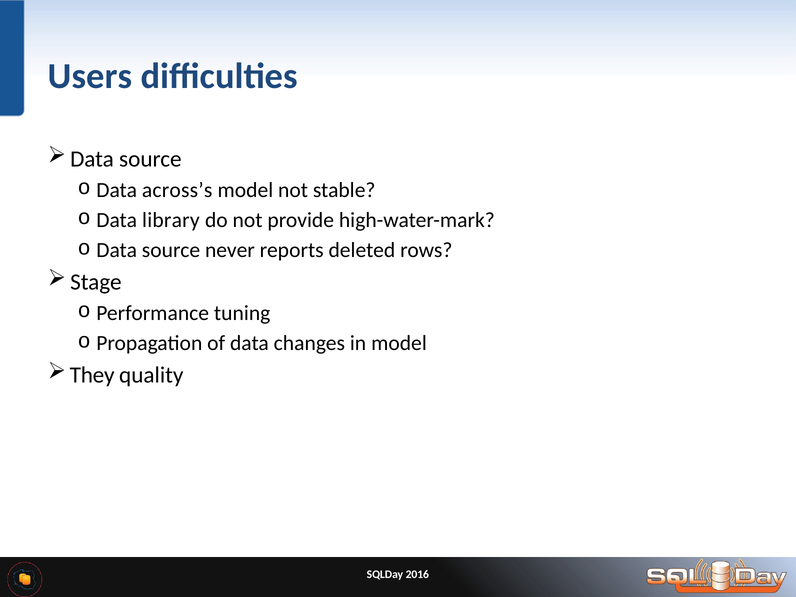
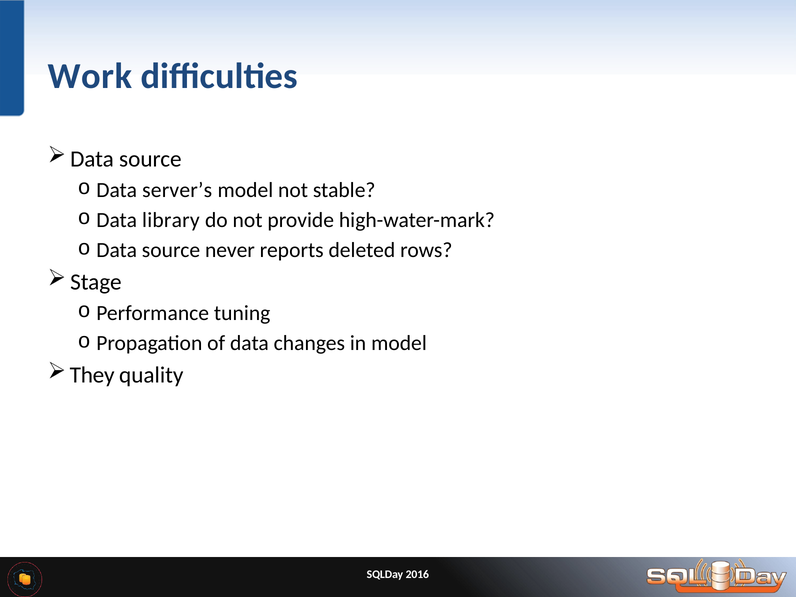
Users: Users -> Work (90, 76)
across’s: across’s -> server’s (177, 190)
